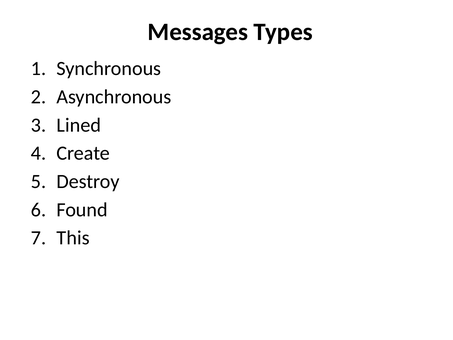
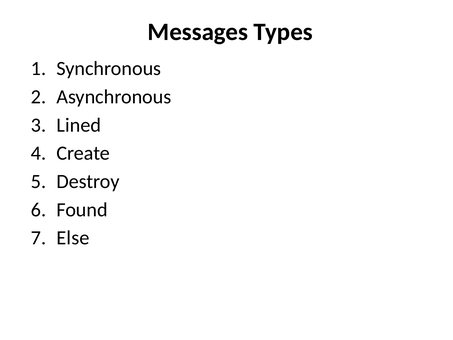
This: This -> Else (73, 238)
